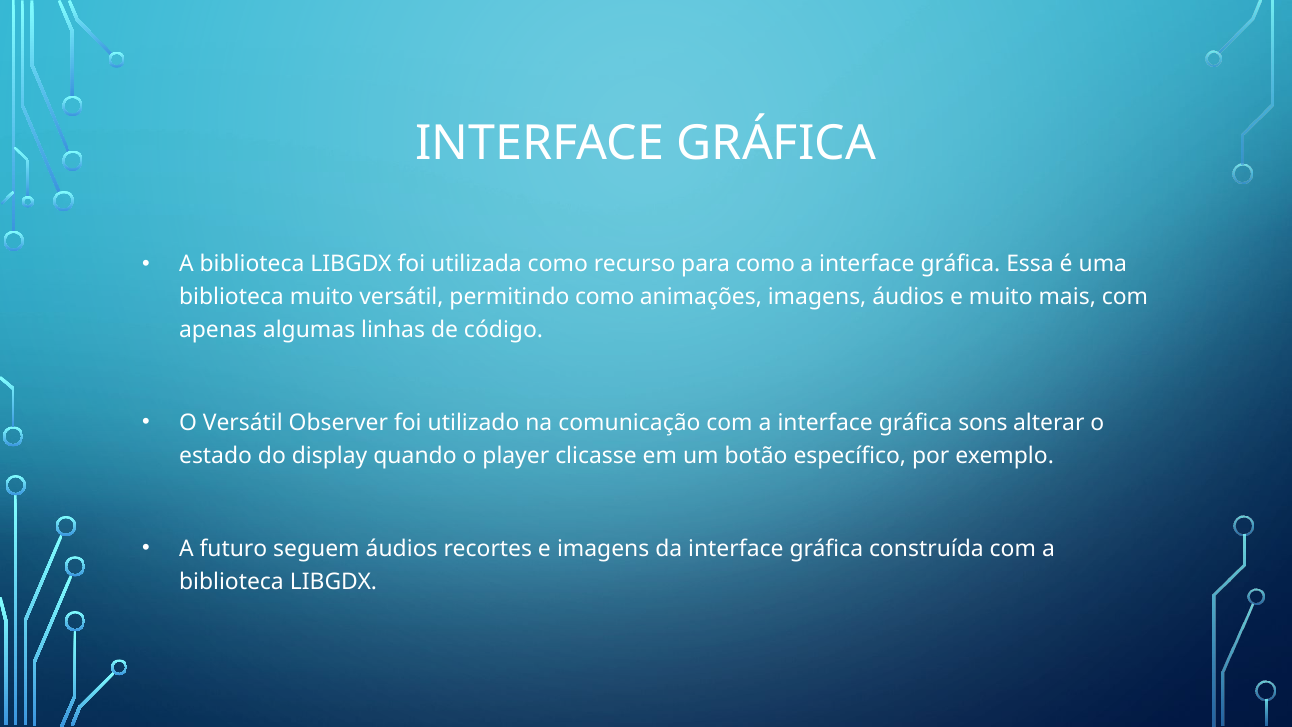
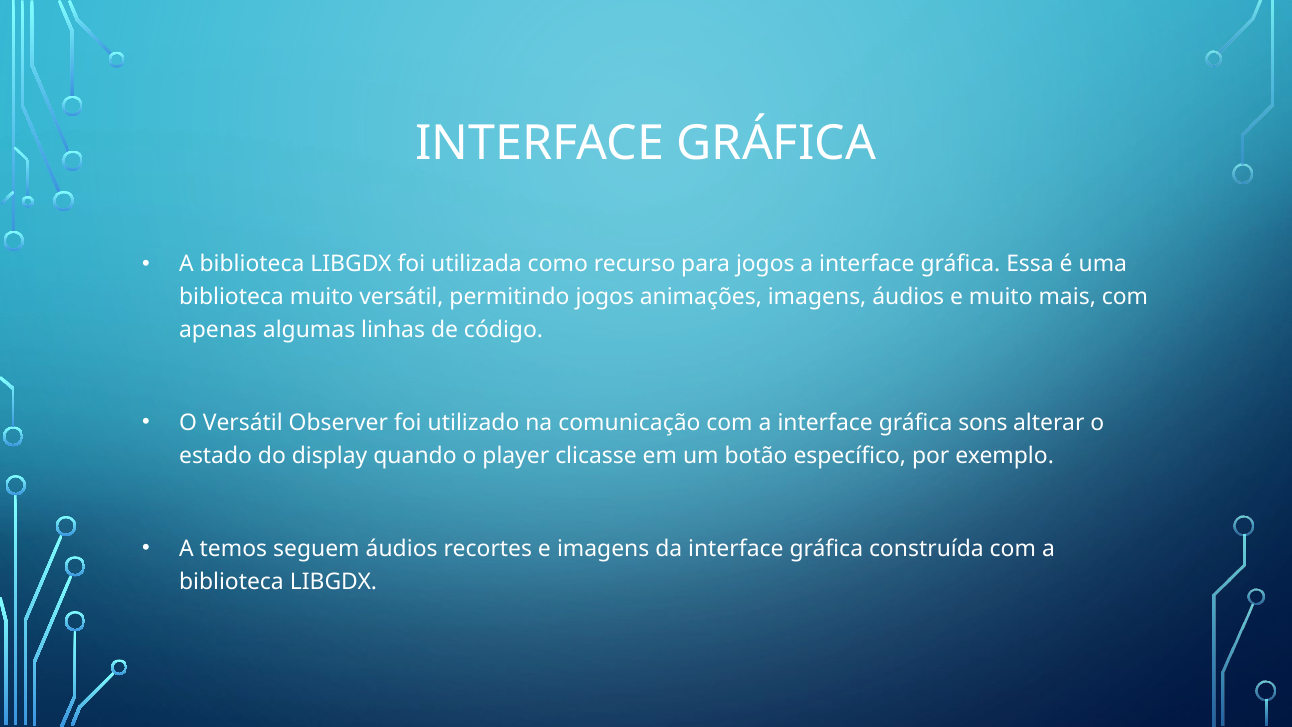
para como: como -> jogos (765, 264)
permitindo como: como -> jogos (605, 297)
futuro: futuro -> temos (233, 549)
